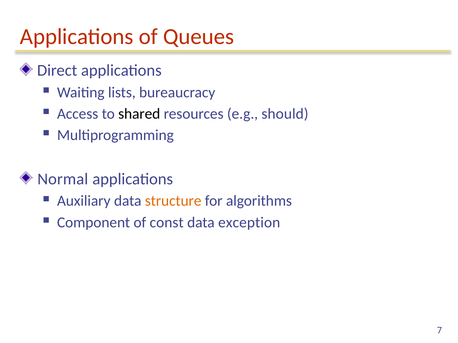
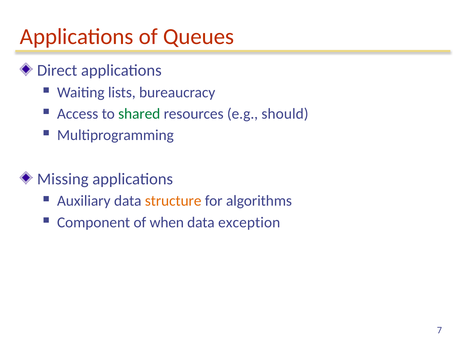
shared colour: black -> green (139, 114)
Normal: Normal -> Missing (63, 179)
const: const -> when (167, 223)
